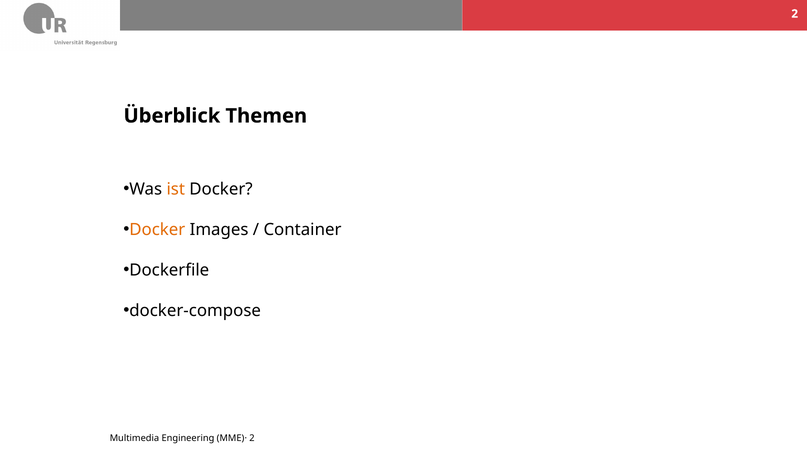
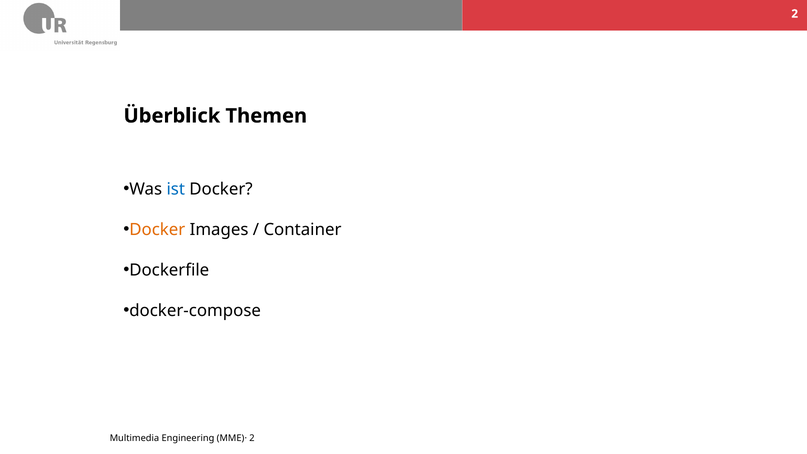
ist colour: orange -> blue (176, 189)
